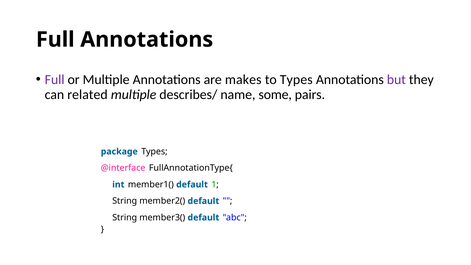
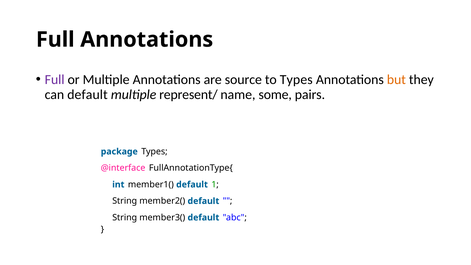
makes: makes -> source (243, 80)
but colour: purple -> orange (396, 80)
can related: related -> default (87, 94)
describes/: describes/ -> represent/ (188, 94)
